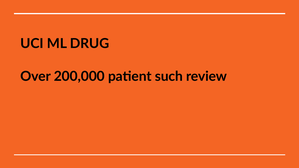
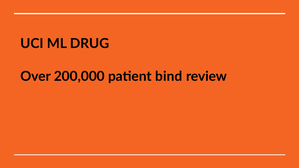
such: such -> bind (169, 77)
